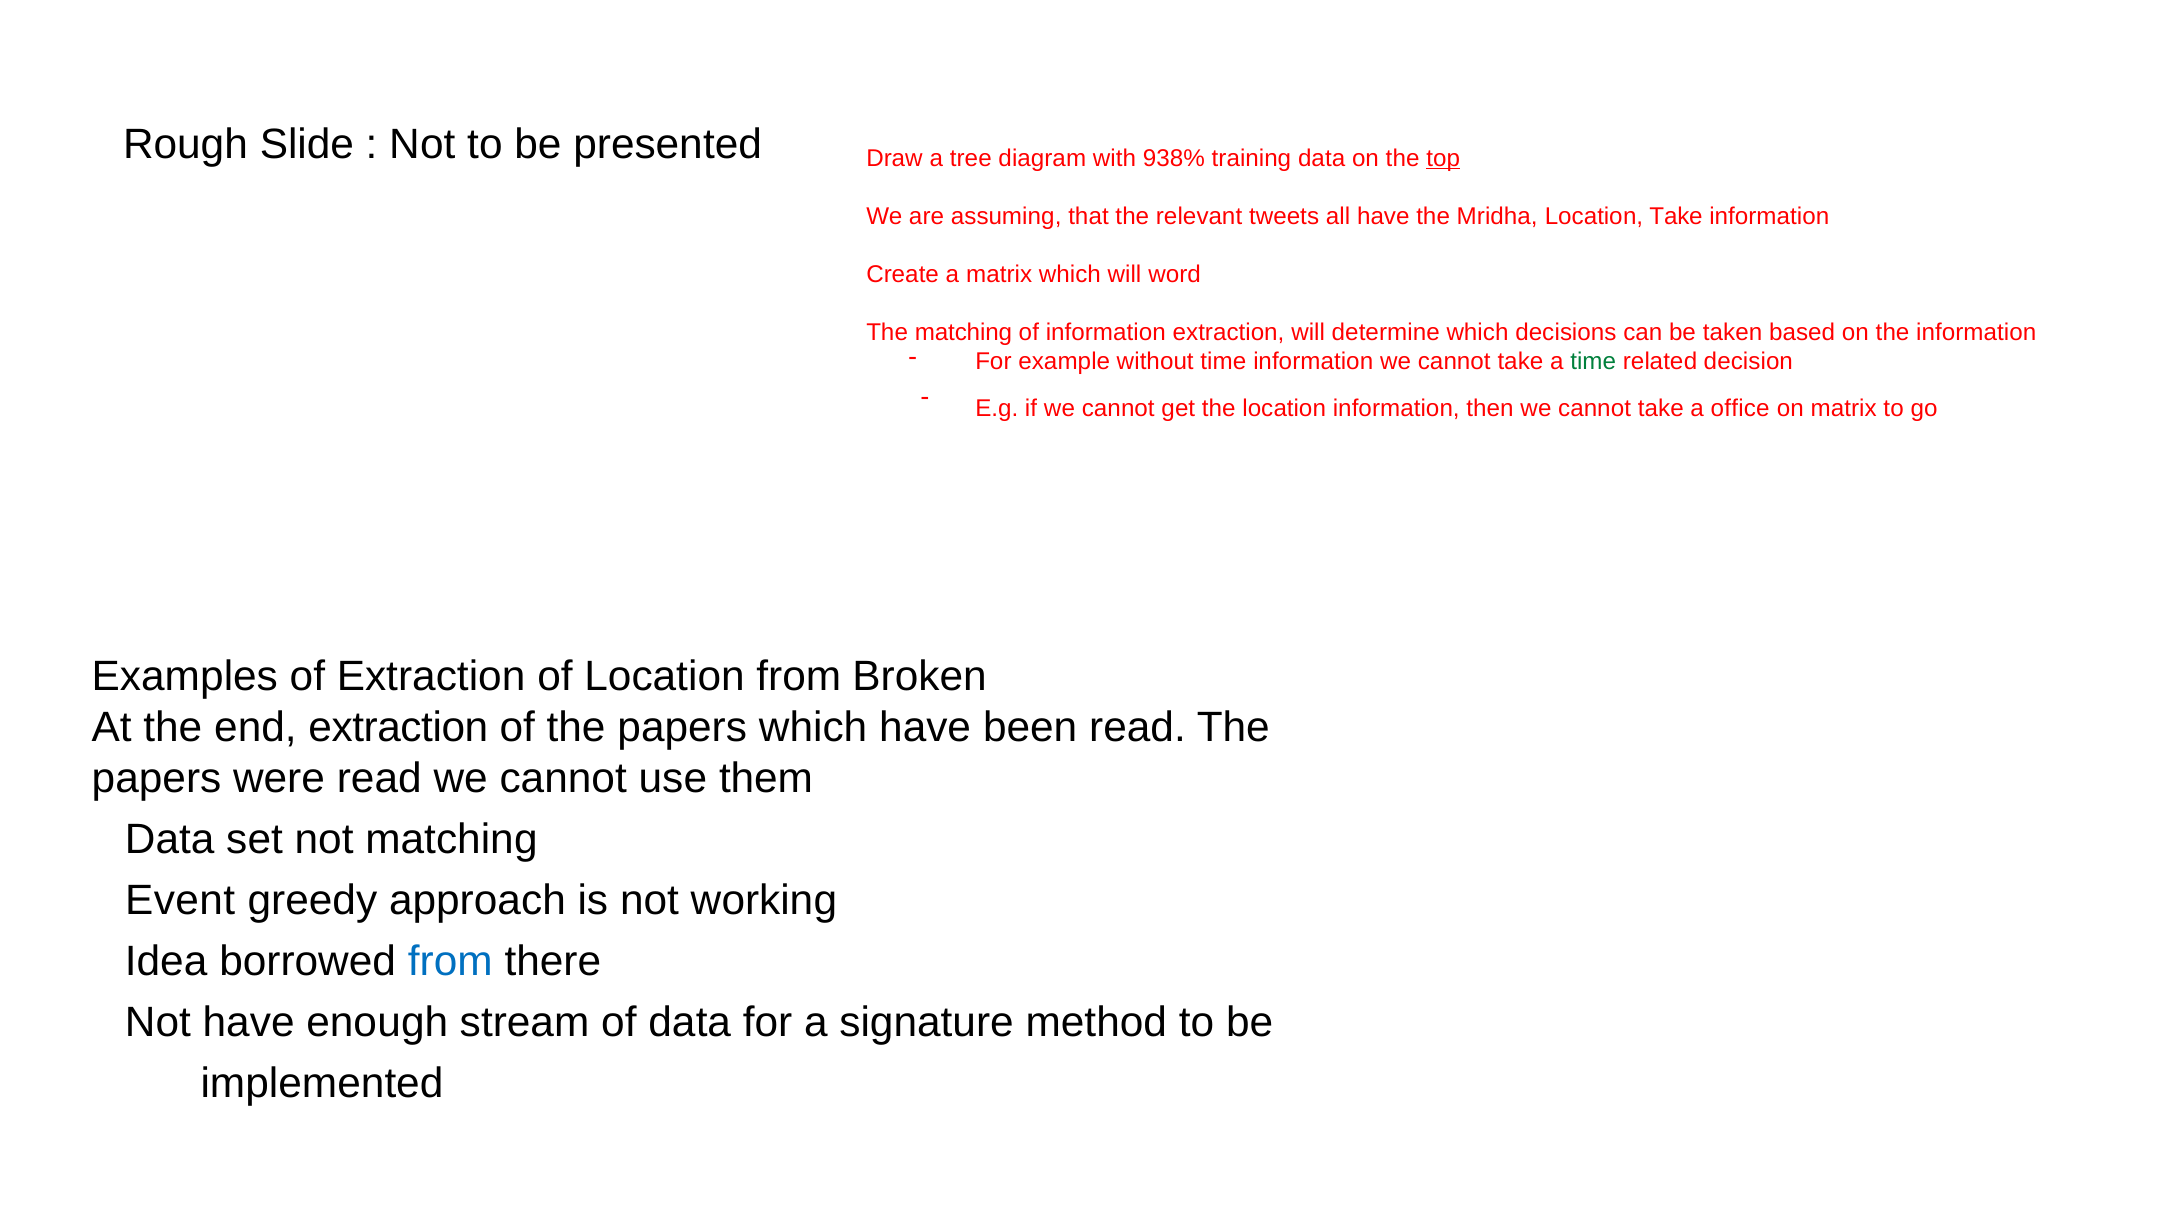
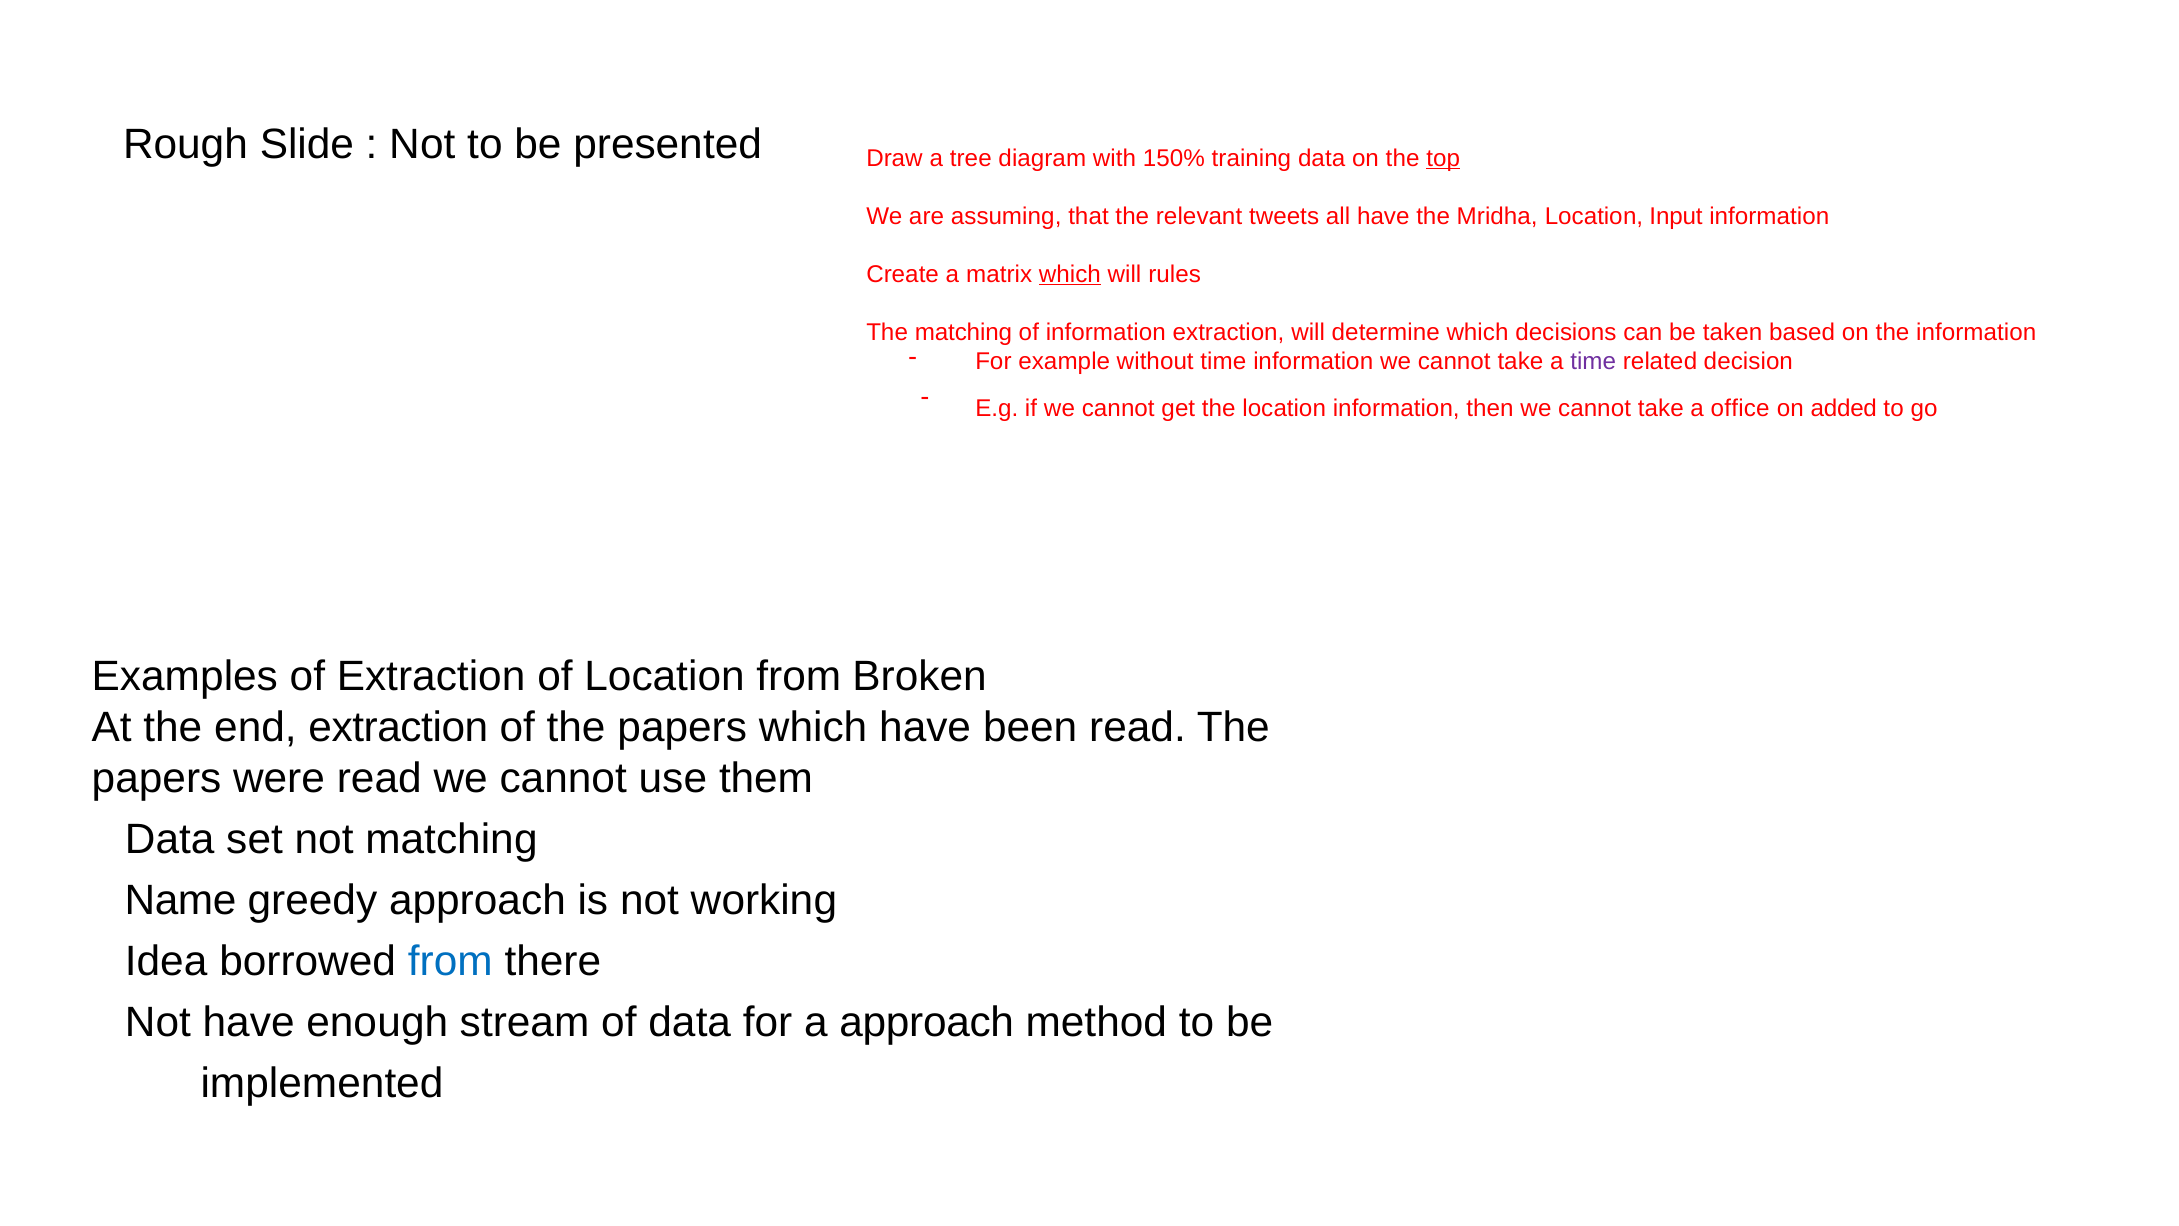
938%: 938% -> 150% (1174, 158)
Location Take: Take -> Input (1676, 216)
which underline: none -> present (1070, 274)
word: word -> rules (1175, 274)
time colour: green -> purple (1593, 361)
on matrix: matrix -> added (1844, 408)
Event: Event -> Name (181, 900)
a signature: signature -> approach (927, 1022)
